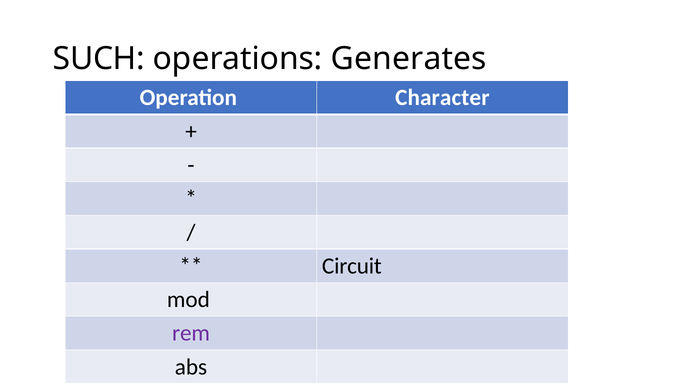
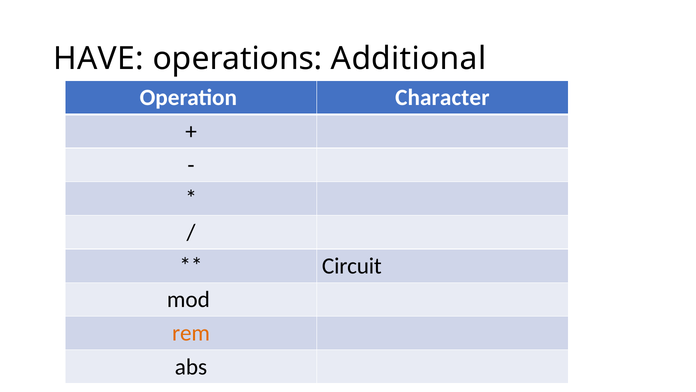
SUCH: SUCH -> HAVE (99, 58)
Generates: Generates -> Additional (409, 58)
rem colour: purple -> orange (191, 333)
